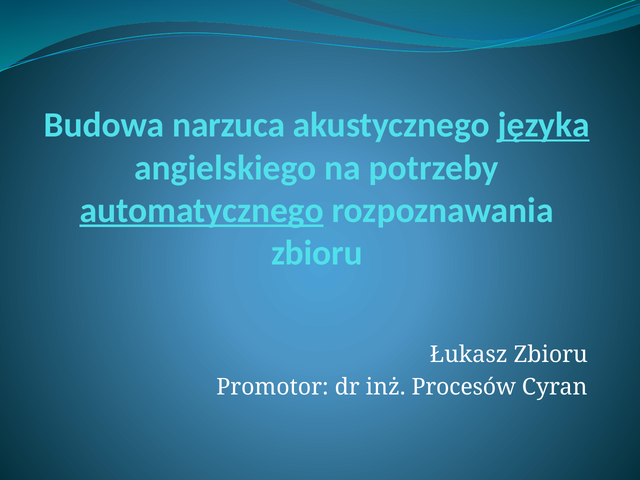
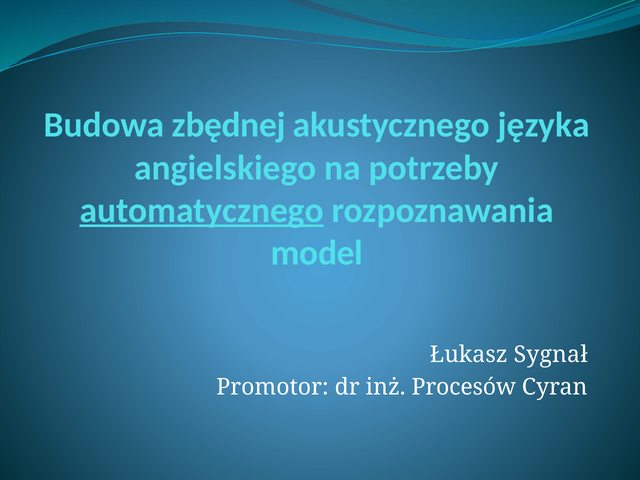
narzuca: narzuca -> zbędnej (229, 125)
języka underline: present -> none (544, 125)
zbioru: zbioru -> model (317, 253)
Łukasz Zbioru: Zbioru -> Sygnał (551, 355)
